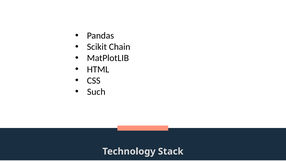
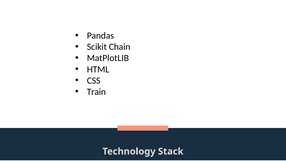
Such: Such -> Train (96, 92)
